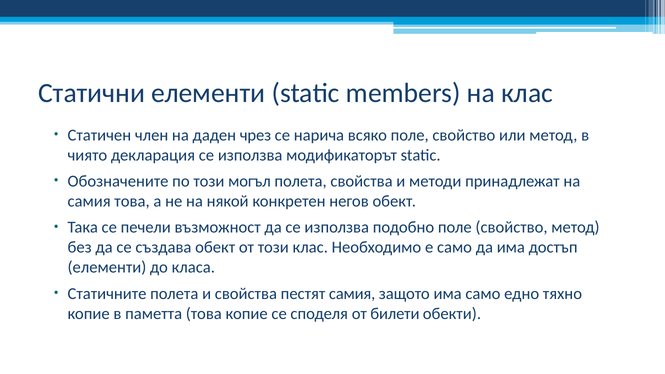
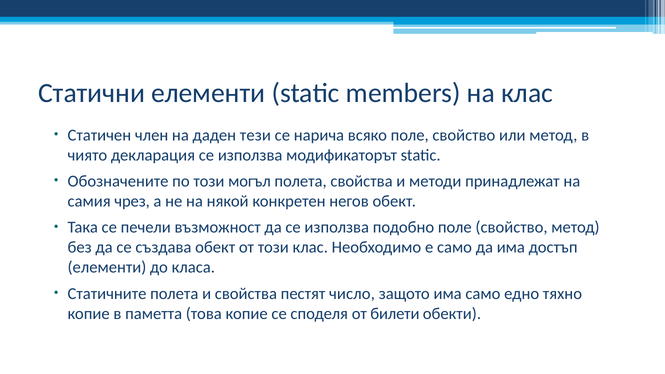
чрез: чрез -> тези (255, 135)
самия това: това -> чрез (132, 201)
пестят самия: самия -> число (352, 294)
